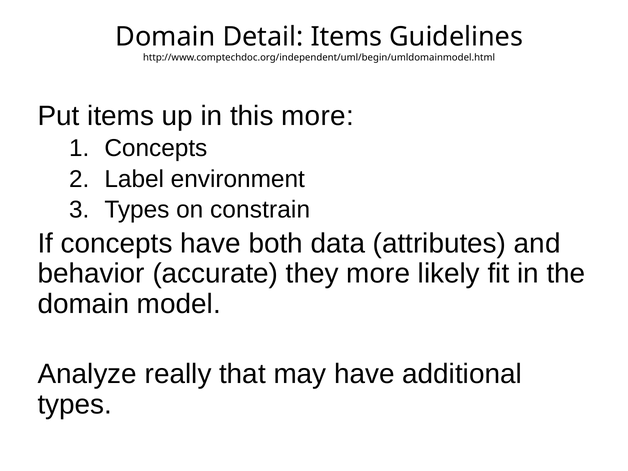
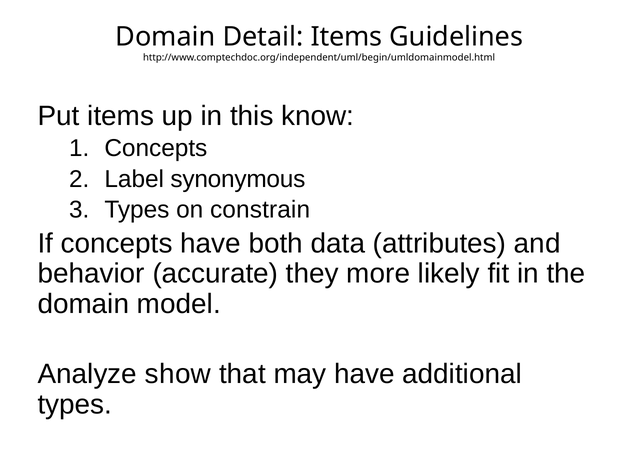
this more: more -> know (318, 116)
environment: environment -> synonymous (238, 179)
really: really -> show (178, 374)
